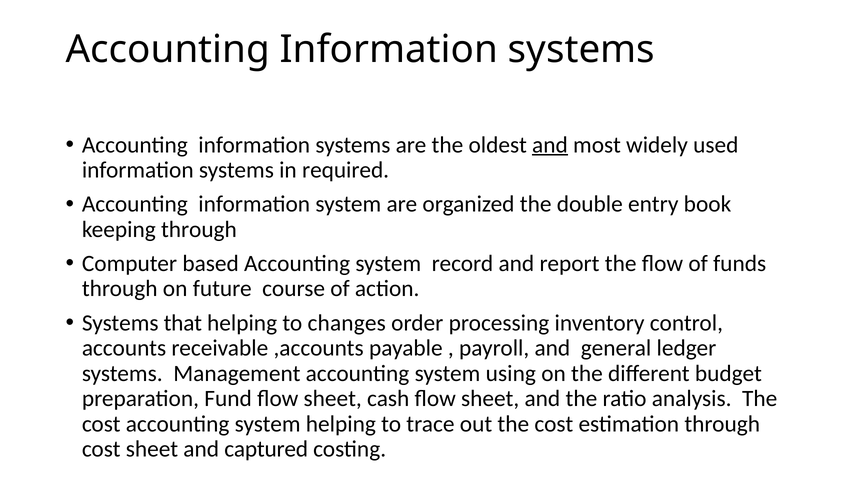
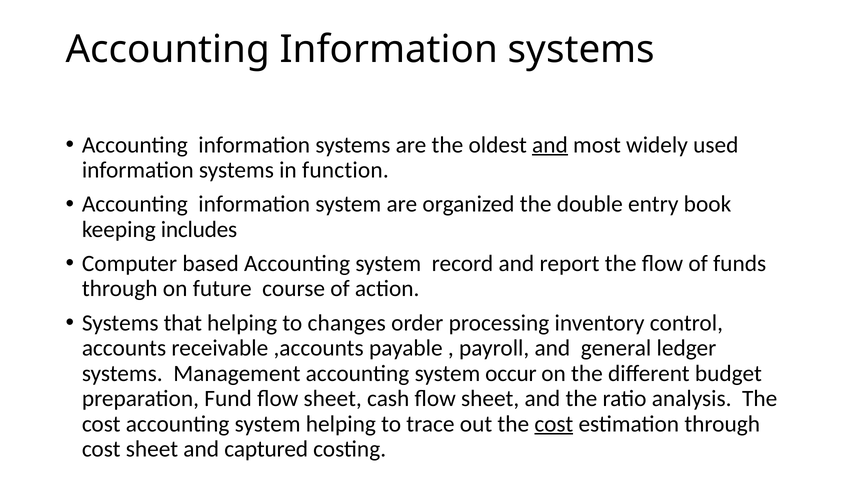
required: required -> function (345, 170)
keeping through: through -> includes (199, 229)
using: using -> occur (511, 373)
cost underline: none -> present (554, 424)
